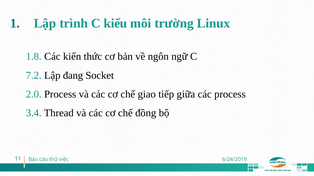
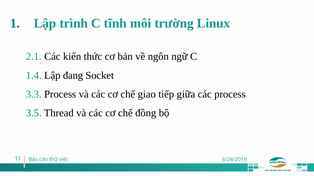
kiểu: kiểu -> tĩnh (115, 23)
1.8: 1.8 -> 2.1 (34, 57)
7.2: 7.2 -> 1.4 (34, 76)
2.0: 2.0 -> 3.3 (34, 94)
3.4: 3.4 -> 3.5 (34, 113)
